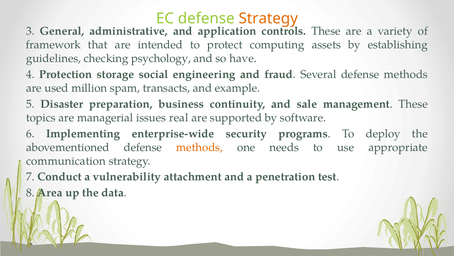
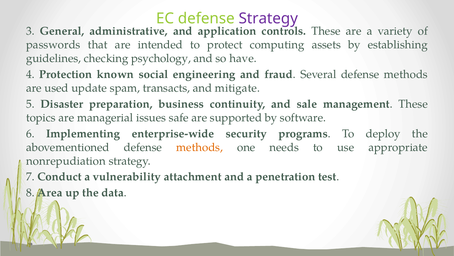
Strategy colour: orange -> purple (268, 18)
framework: framework -> passwords (53, 45)
storage: storage -> known (115, 74)
million: million -> update (89, 88)
example: example -> mitigate (237, 88)
real: real -> safe (179, 117)
communication: communication -> nonrepudiation (66, 161)
